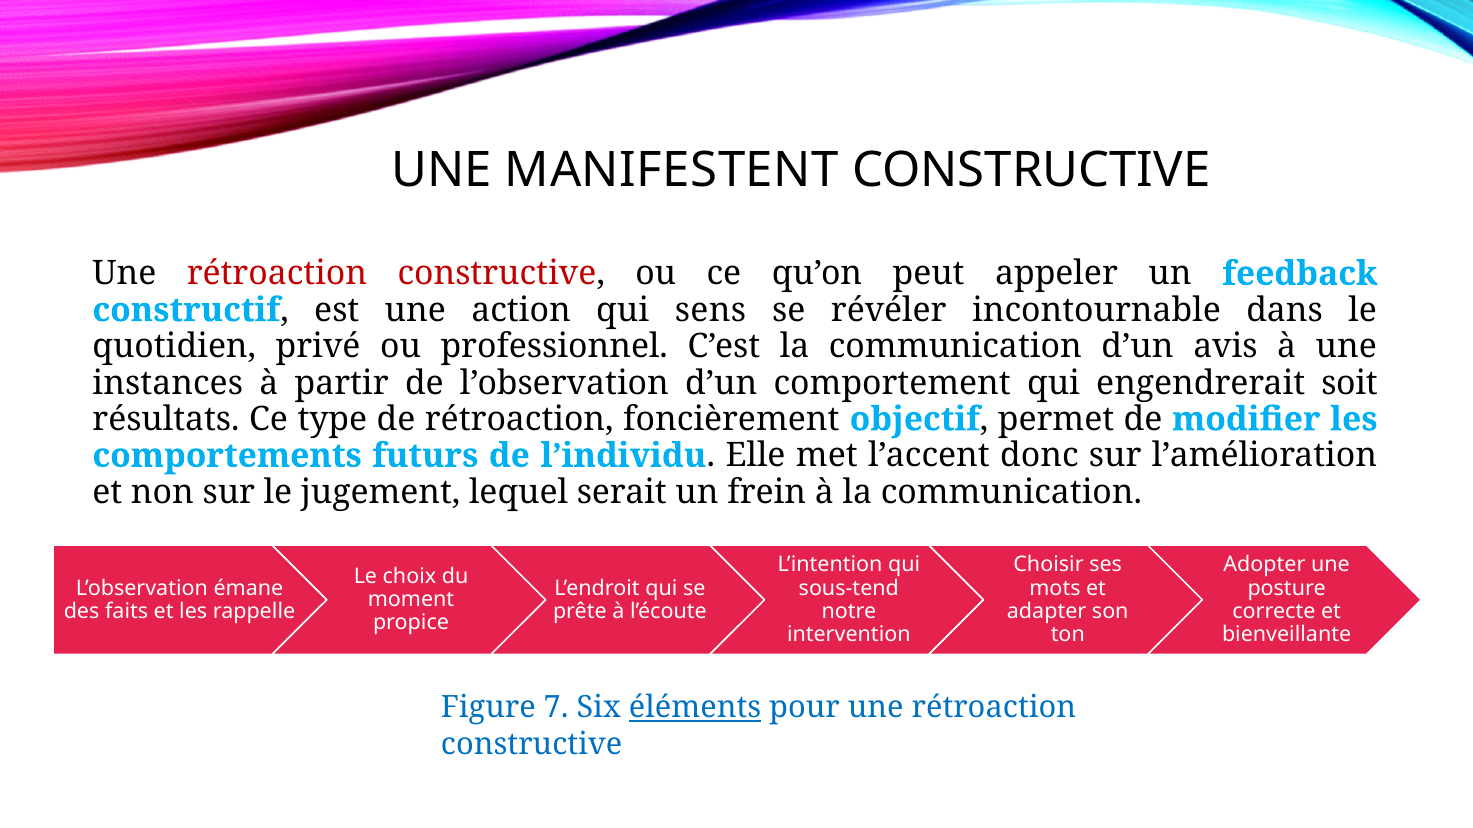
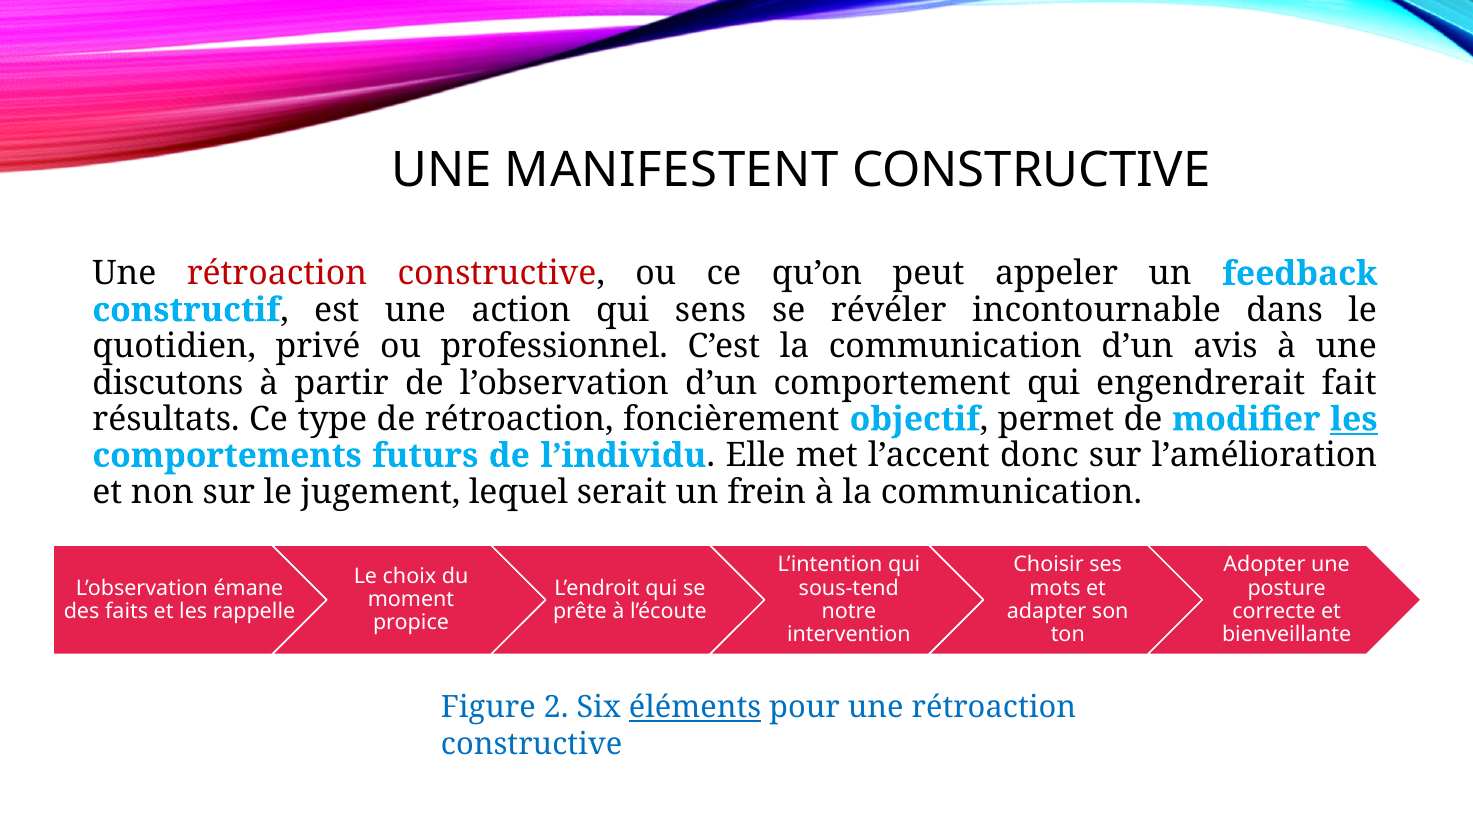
instances: instances -> discutons (168, 383)
soit: soit -> fait (1349, 383)
les underline: none -> present (1354, 420)
7: 7 -> 2 (556, 708)
